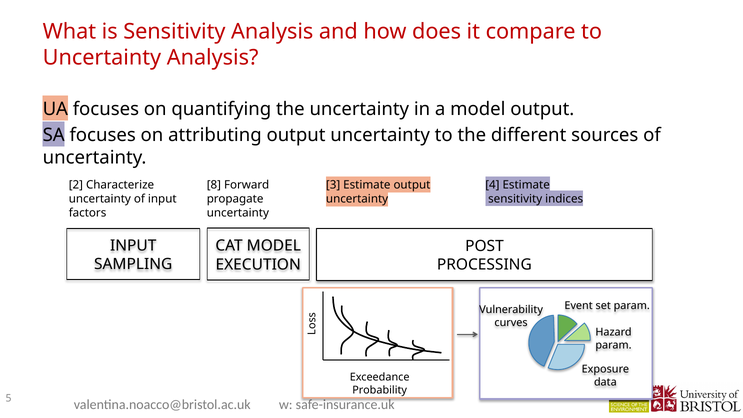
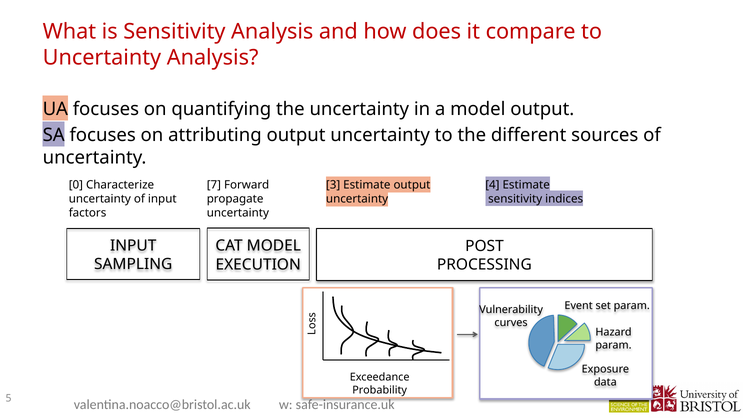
2: 2 -> 0 (76, 185)
8: 8 -> 7 (214, 185)
